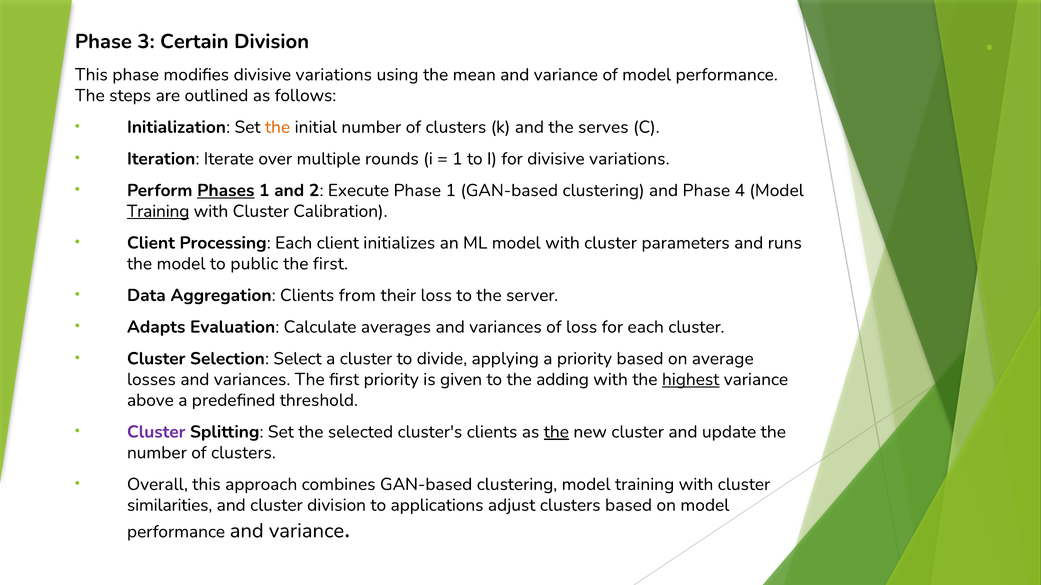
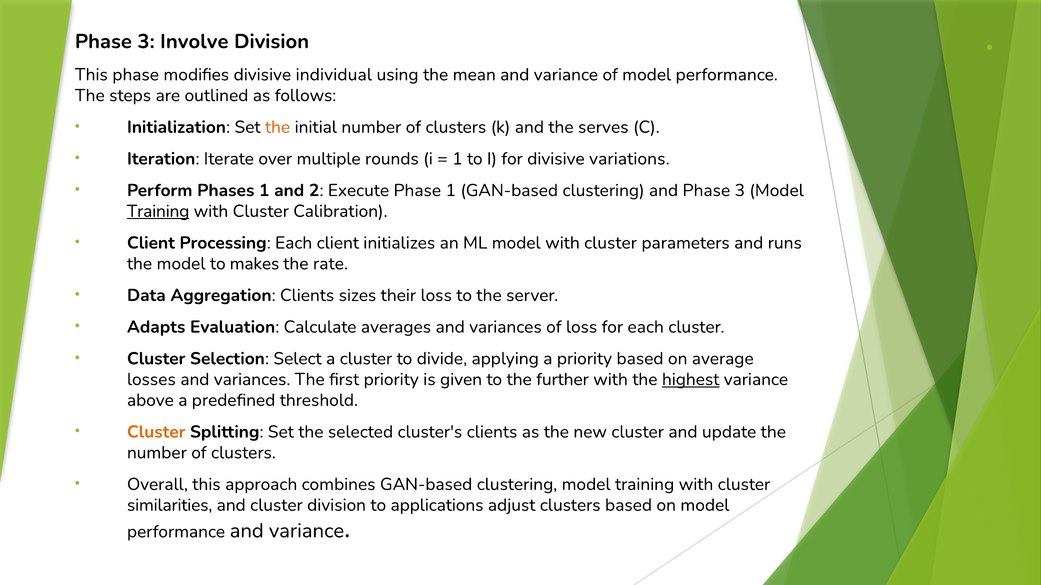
Certain: Certain -> Involve (194, 41)
modifies divisive variations: variations -> individual (334, 75)
Phases underline: present -> none (226, 191)
and Phase 4: 4 -> 3 (740, 191)
public: public -> makes (255, 264)
first: first -> rate (330, 264)
from: from -> sizes (357, 296)
adding: adding -> further (563, 380)
Cluster colour: purple -> orange (156, 432)
the underline: present -> none (556, 432)
